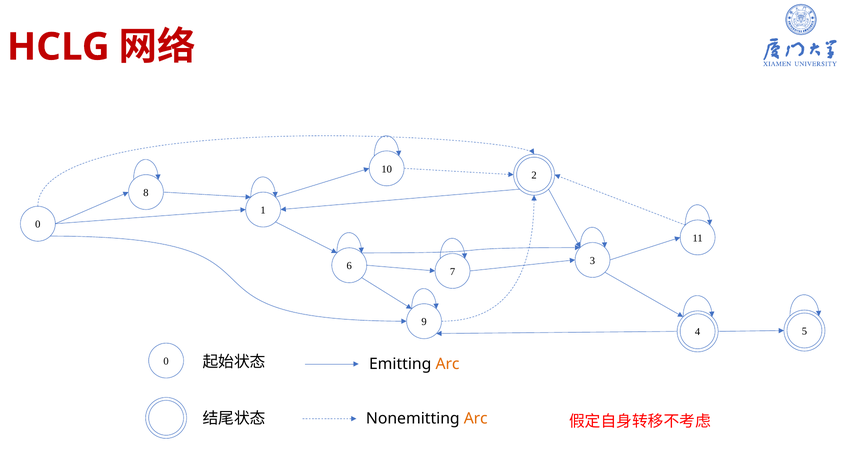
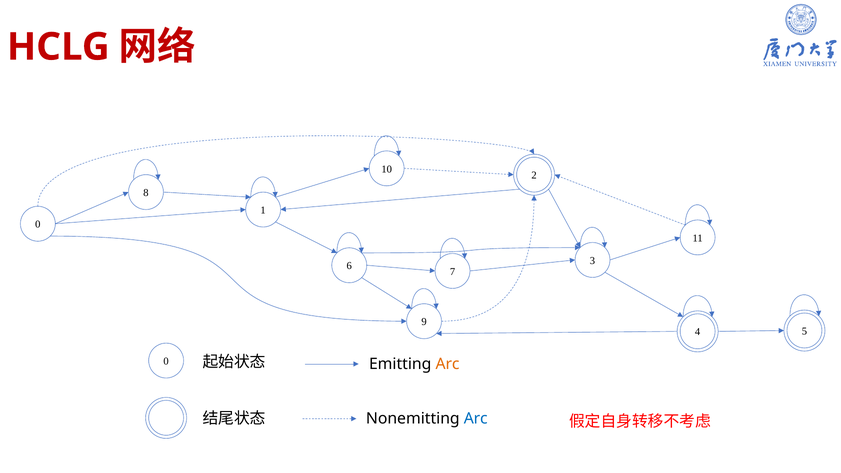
Arc colour: orange -> blue (476, 419)
